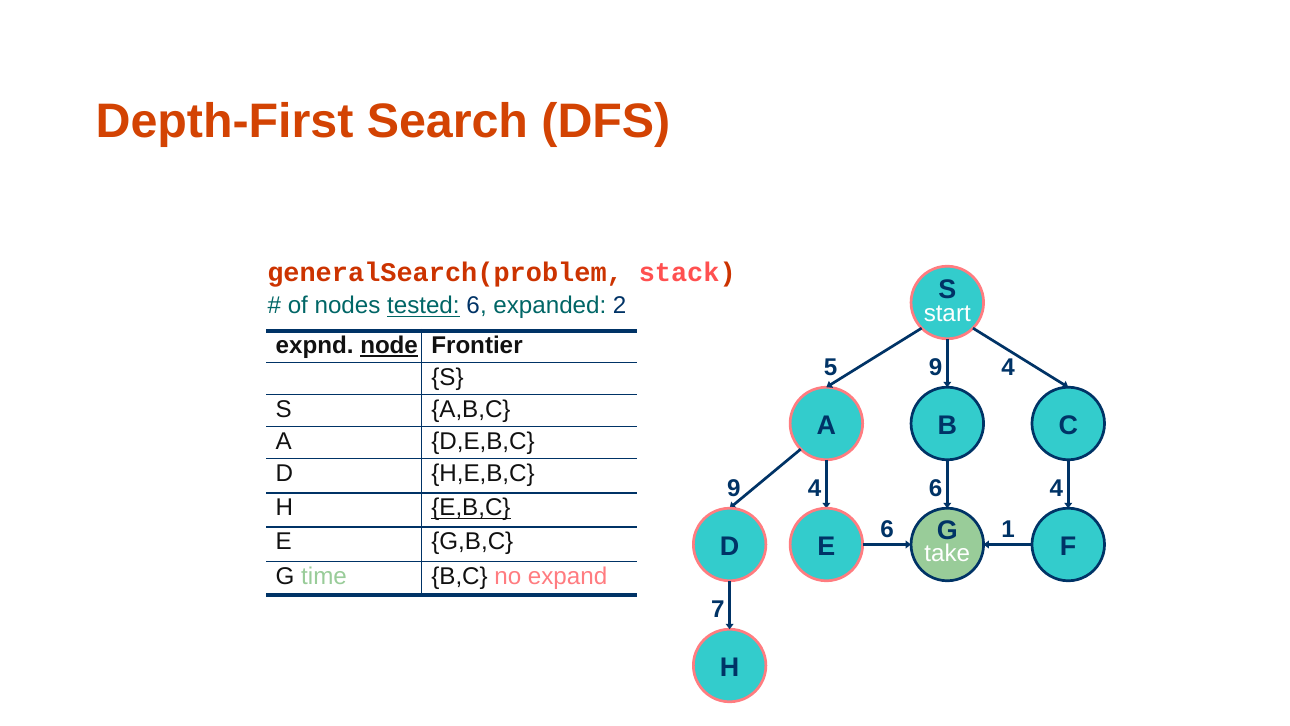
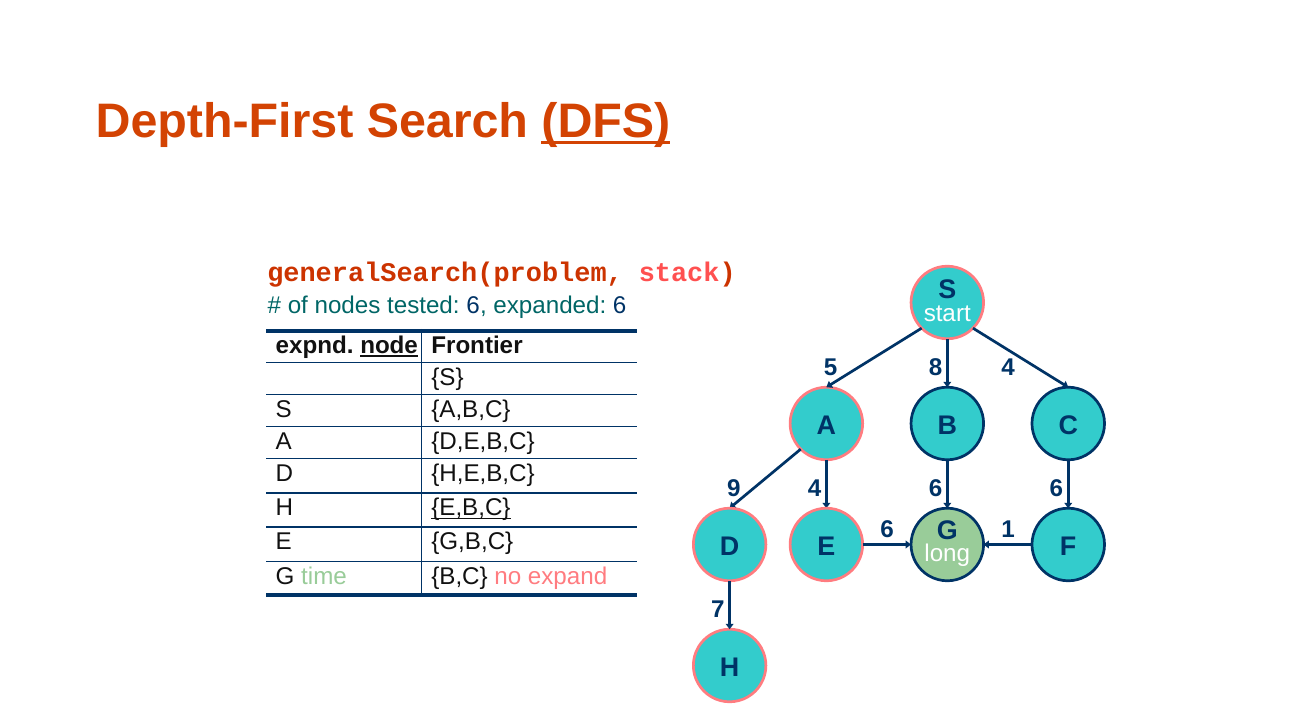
DFS underline: none -> present (606, 122)
tested underline: present -> none (423, 306)
expanded 2: 2 -> 6 (620, 306)
5 9: 9 -> 8 (936, 368)
4: 4 -> 6 (1056, 489)
take: take -> long (947, 553)
